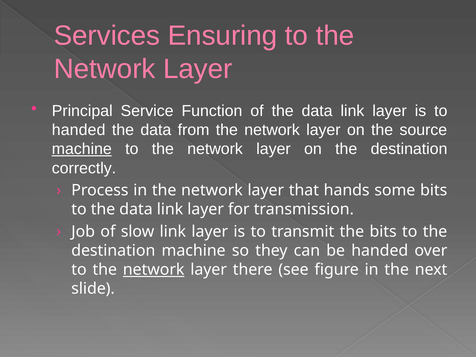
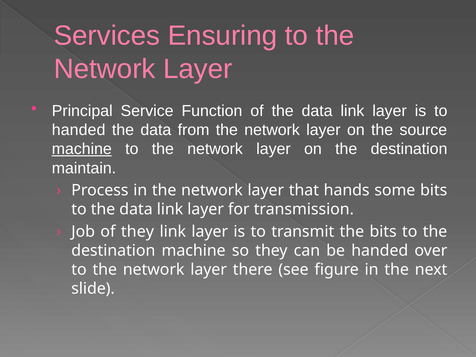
correctly: correctly -> maintain (84, 168)
of slow: slow -> they (137, 232)
network underline: present -> none (154, 270)
